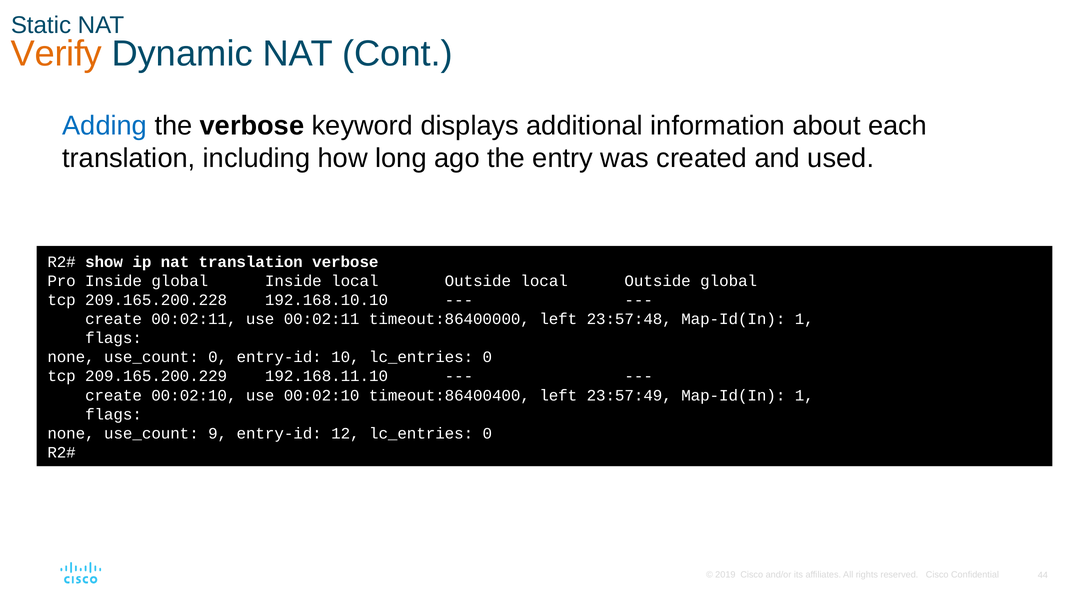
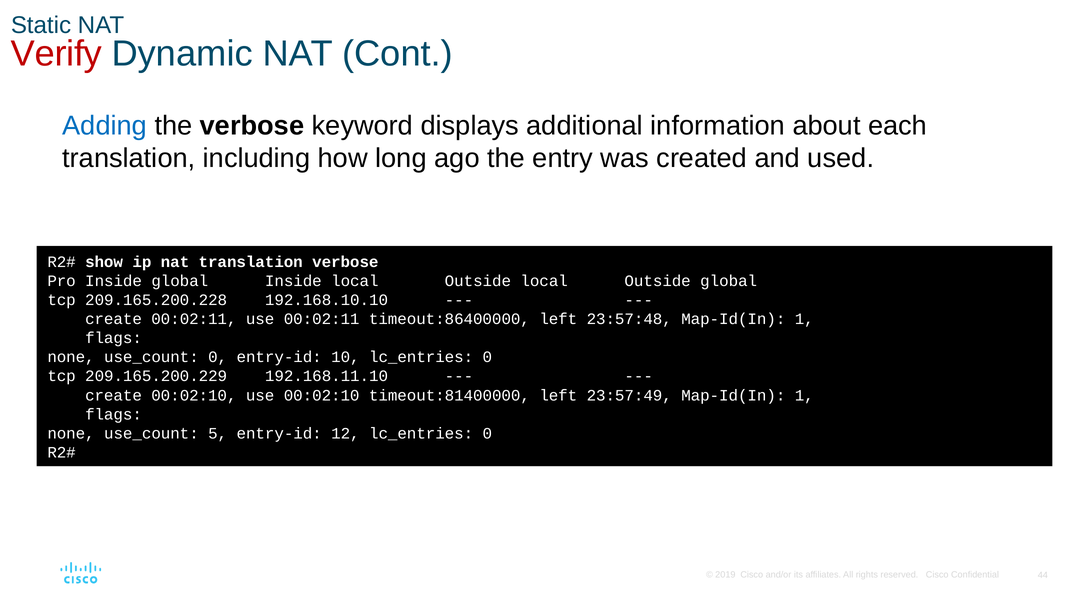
Verify colour: orange -> red (56, 54)
timeout:86400400: timeout:86400400 -> timeout:81400000 (449, 395)
9: 9 -> 5 (218, 433)
